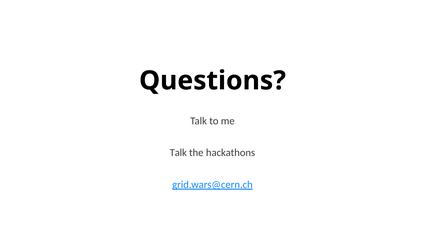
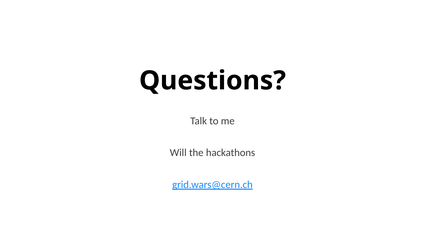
Talk: Talk -> Will (178, 153)
